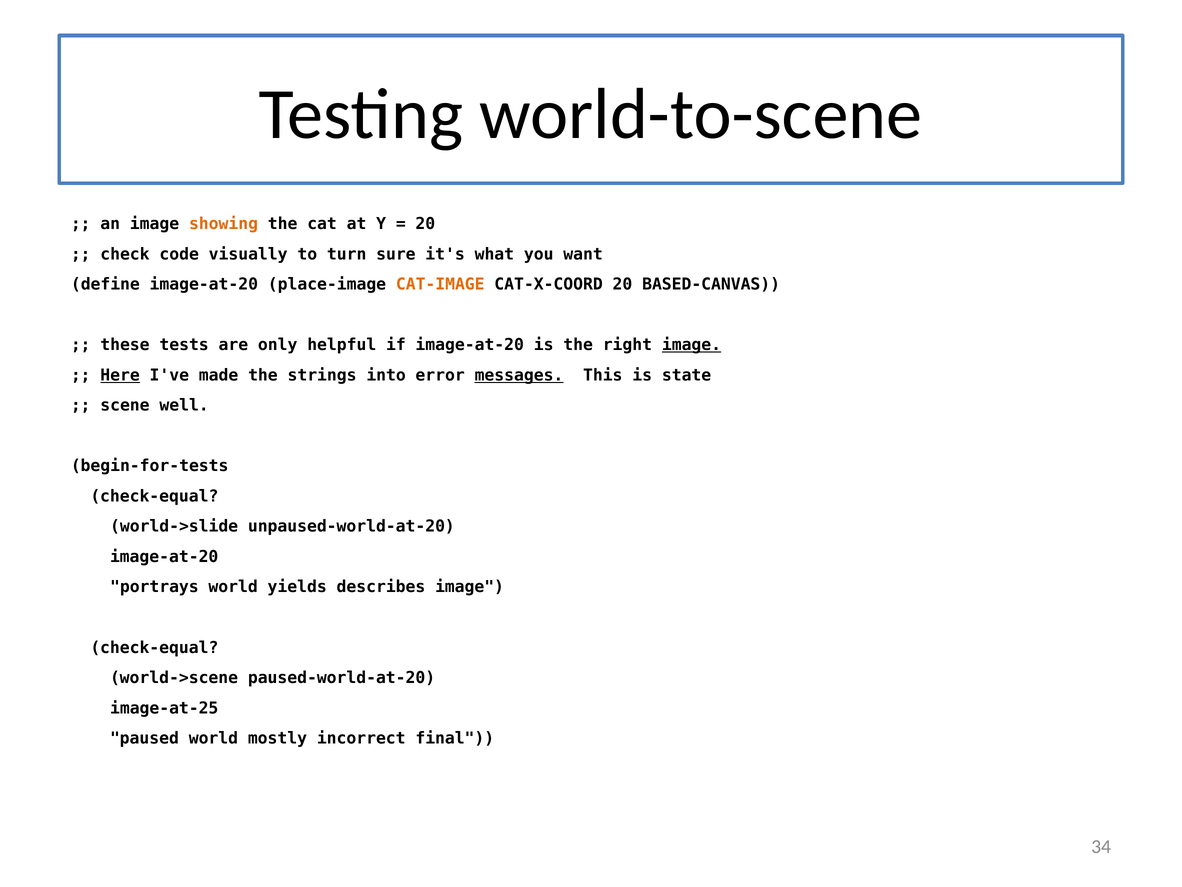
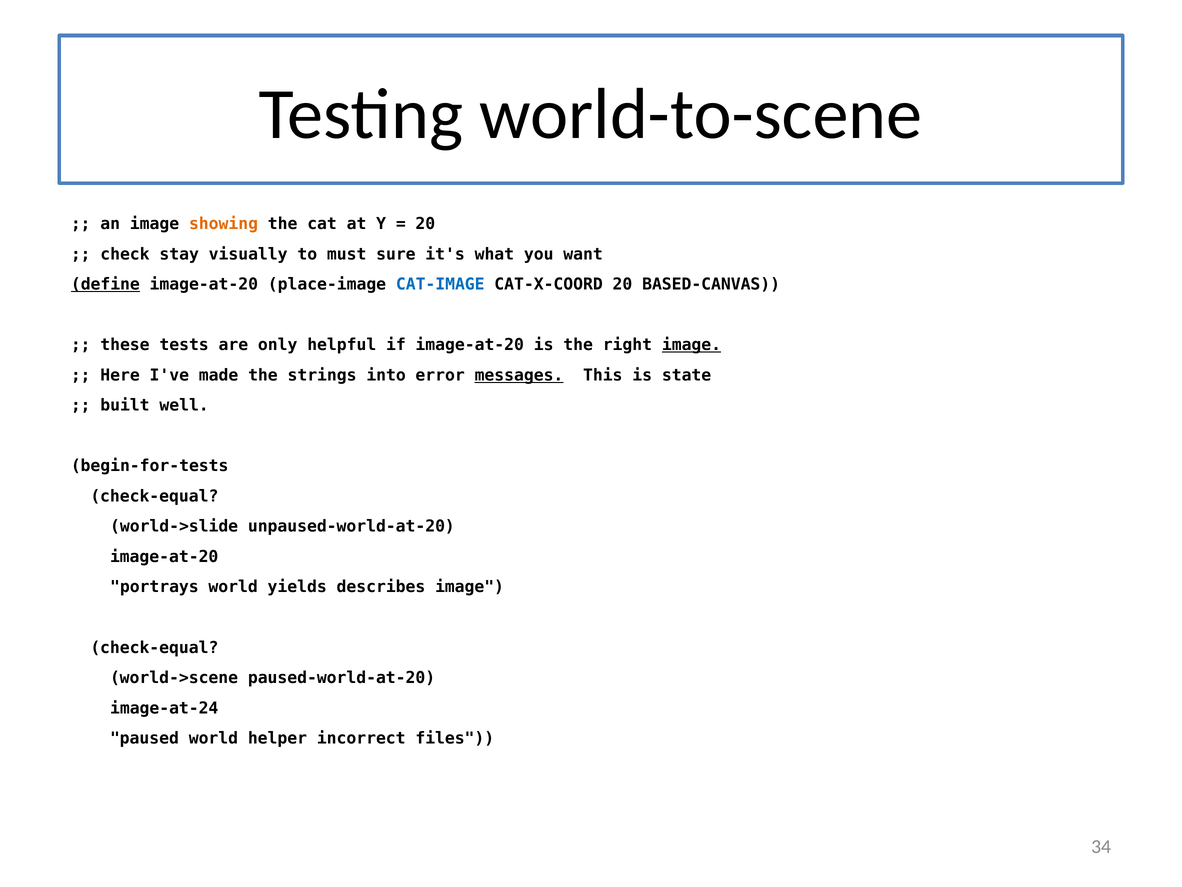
code: code -> stay (179, 254)
turn: turn -> must (347, 254)
define underline: none -> present (105, 284)
CAT-IMAGE colour: orange -> blue (440, 284)
Here underline: present -> none (120, 375)
scene: scene -> built (125, 405)
image-at-25: image-at-25 -> image-at-24 (164, 708)
mostly: mostly -> helper (277, 738)
final: final -> files (455, 738)
